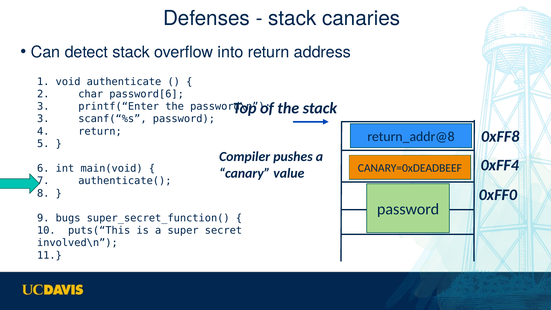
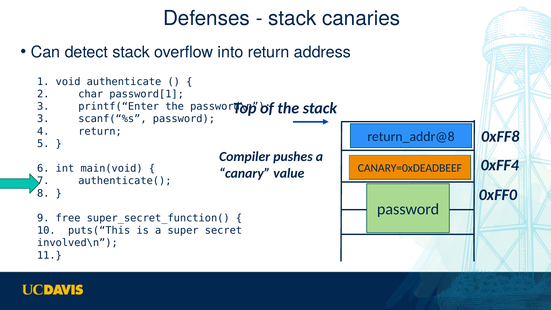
password[6: password[6 -> password[1 (147, 94)
bugs: bugs -> free (68, 218)
